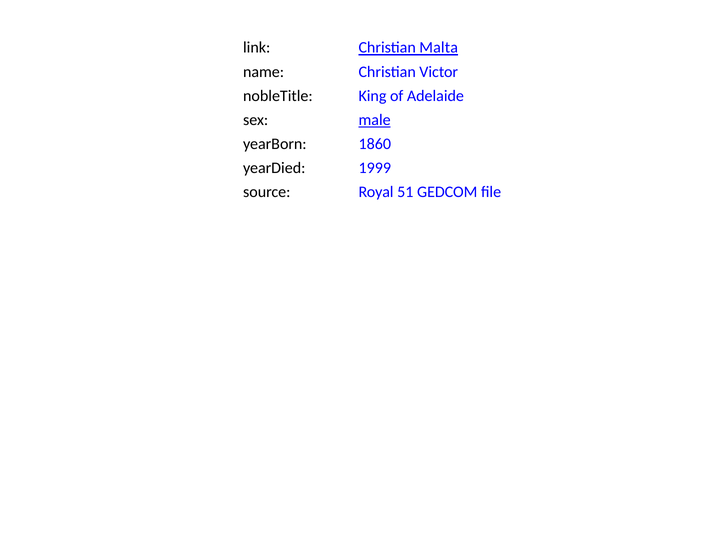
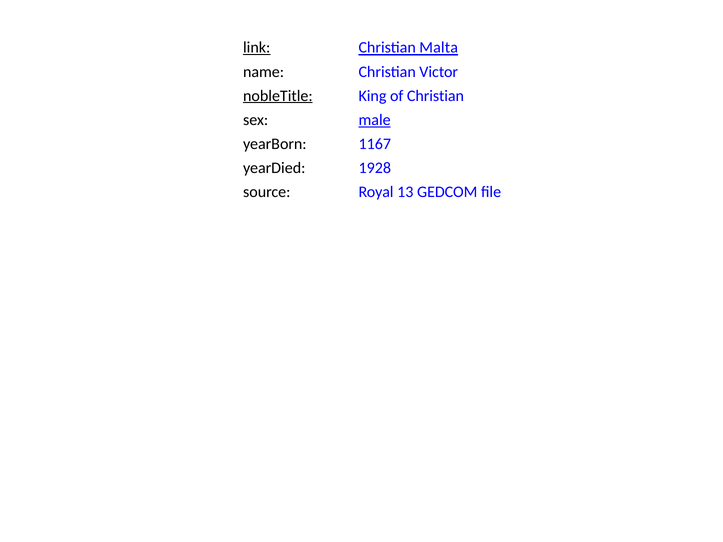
link underline: none -> present (257, 48)
nobleTitle underline: none -> present (278, 96)
of Adelaide: Adelaide -> Christian (435, 96)
1860: 1860 -> 1167 (375, 144)
1999: 1999 -> 1928 (375, 168)
51: 51 -> 13 (405, 192)
